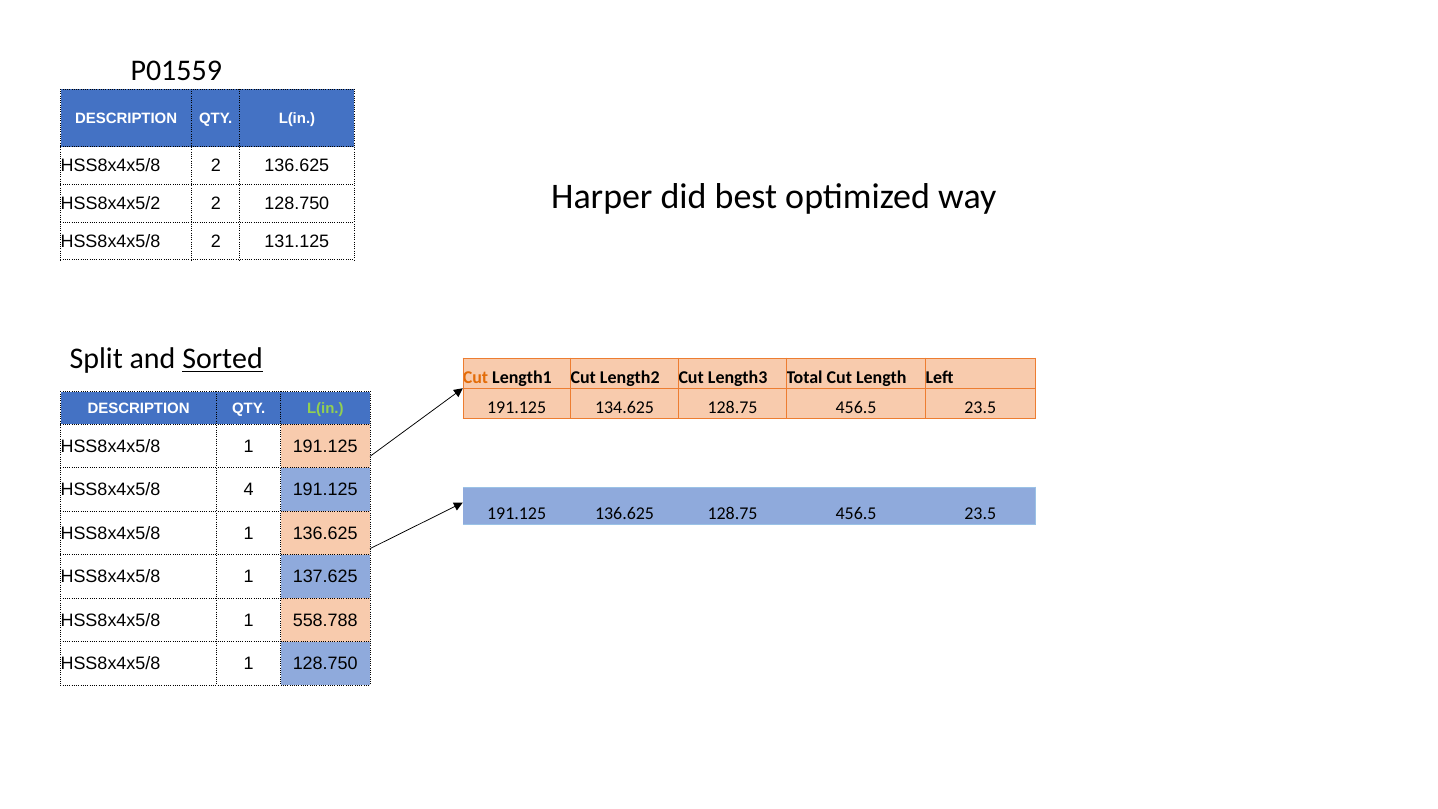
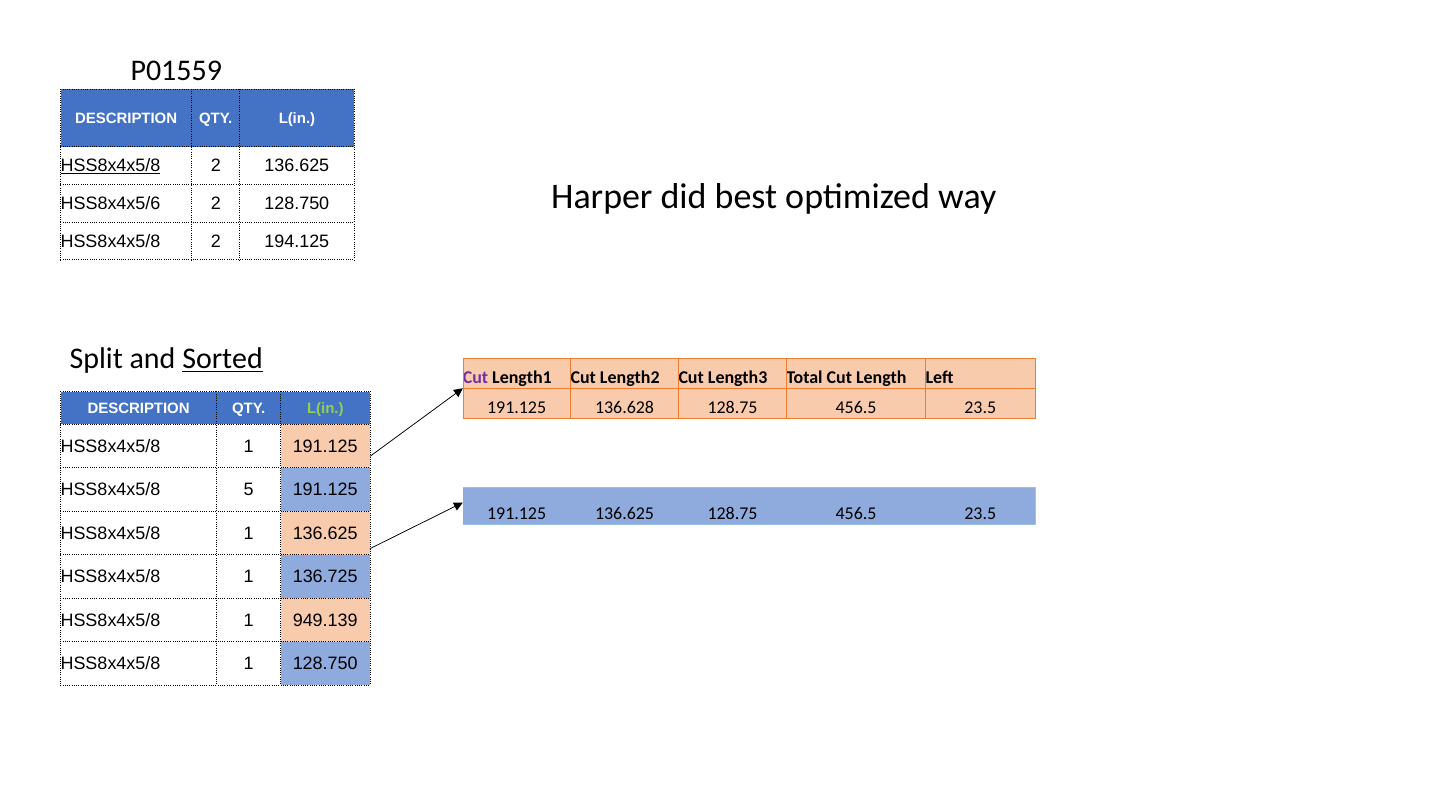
HSS8x4x5/8 underline: none -> present (111, 166)
HSS8x4x5/2: HSS8x4x5/2 -> HSS8x4x5/6 (111, 204)
131.125: 131.125 -> 194.125 (297, 241)
Cut colour: orange -> purple (476, 377)
134.625: 134.625 -> 136.628 (625, 408)
4: 4 -> 5 (249, 490)
137.625: 137.625 -> 136.725 (325, 577)
558.788: 558.788 -> 949.139 (325, 620)
